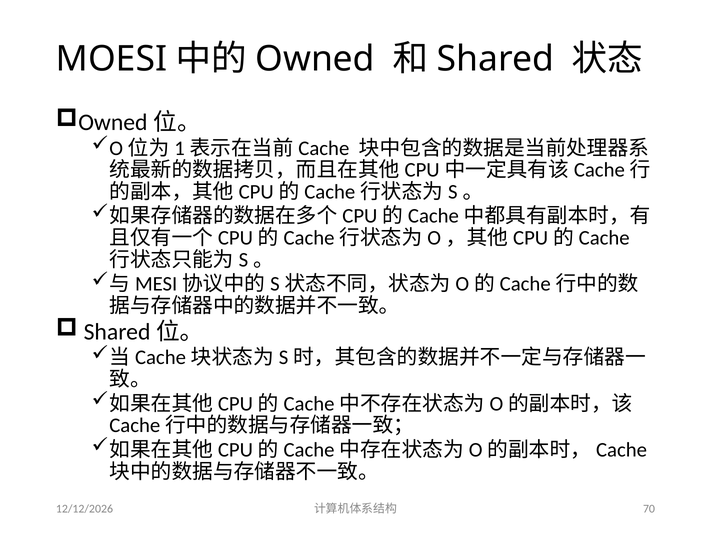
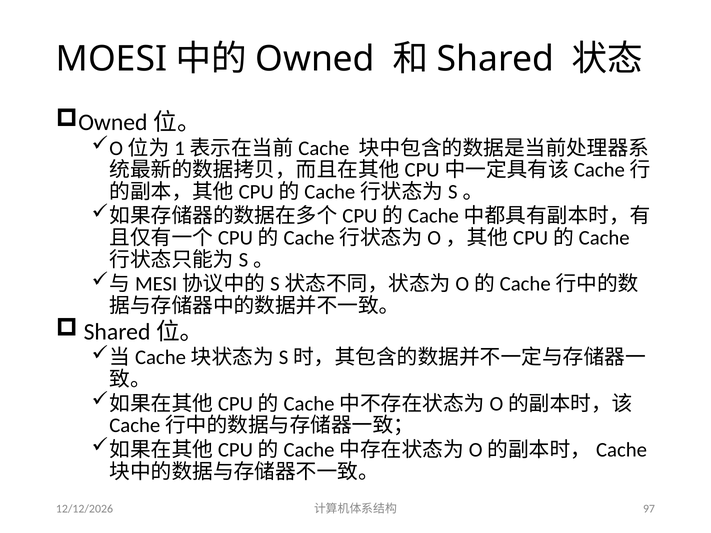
70: 70 -> 97 (649, 509)
